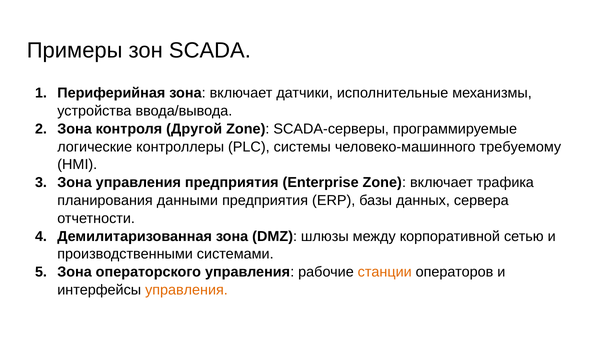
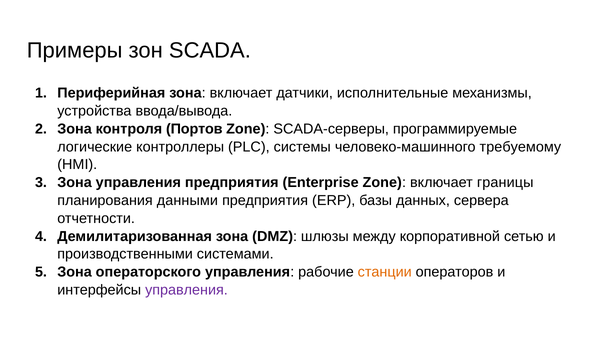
Другой: Другой -> Портов (194, 129)
трафика: трафика -> границы (505, 182)
управления colour: orange -> purple (186, 290)
